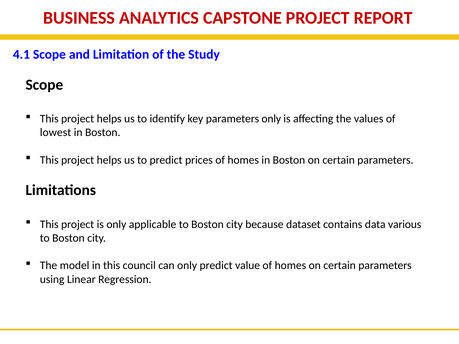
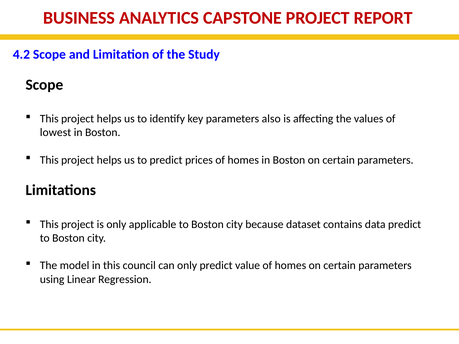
4.1: 4.1 -> 4.2 (21, 55)
parameters only: only -> also (271, 119)
data various: various -> predict (405, 224)
